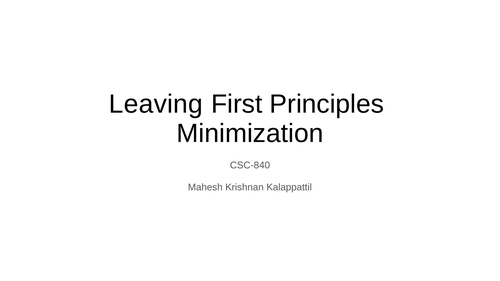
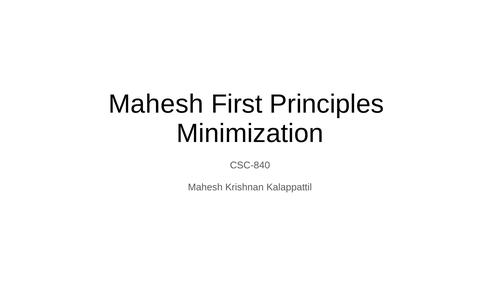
Leaving: Leaving -> Mahesh (156, 104)
